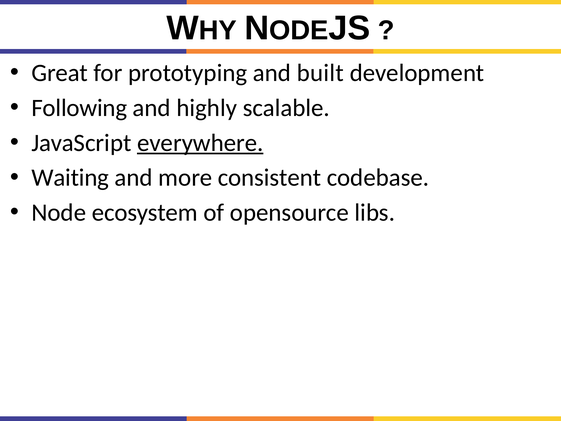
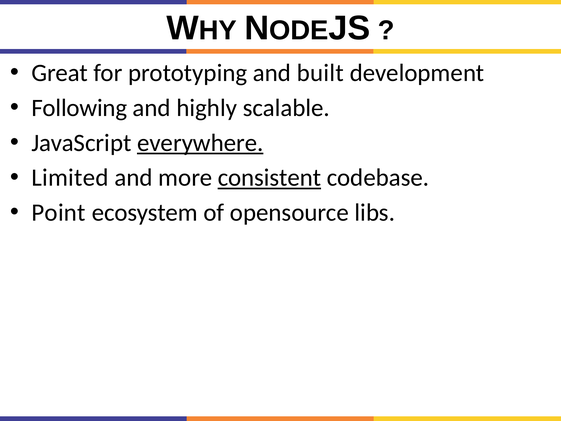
Waiting: Waiting -> Limited (70, 178)
consistent underline: none -> present (269, 178)
Node: Node -> Point (59, 213)
